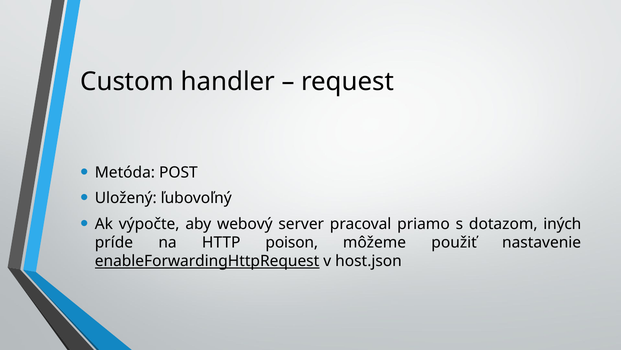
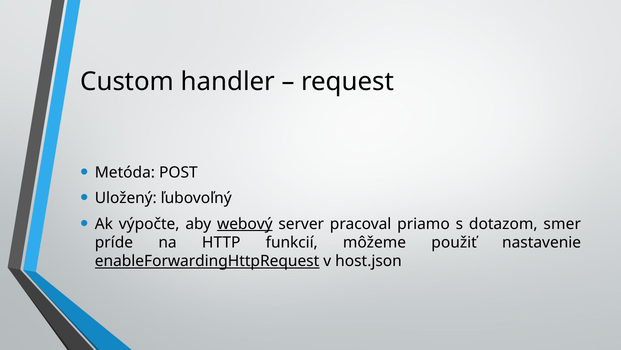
webový underline: none -> present (245, 223)
iných: iných -> smer (562, 223)
poison: poison -> funkcií (292, 242)
